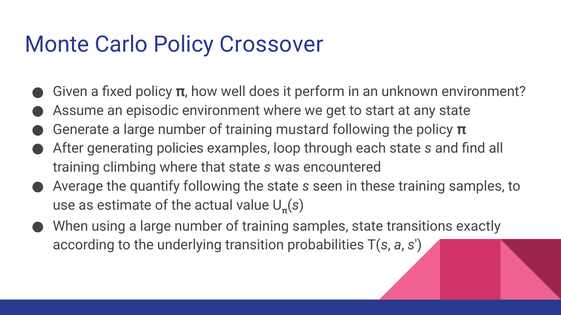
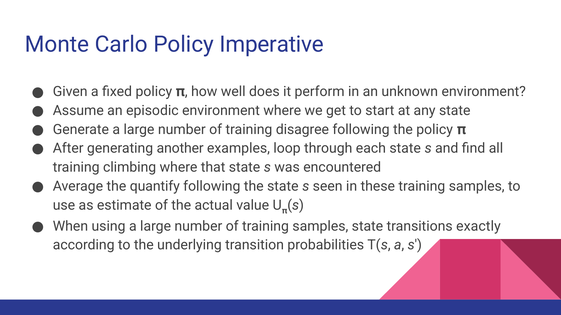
Crossover: Crossover -> Imperative (272, 44)
mustard: mustard -> disagree (302, 130)
policies: policies -> another (180, 149)
